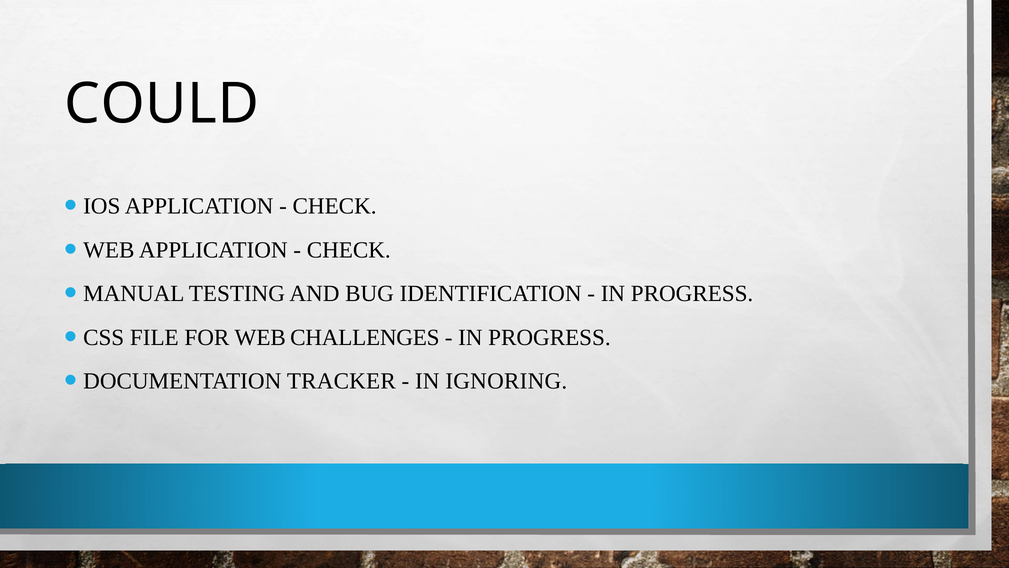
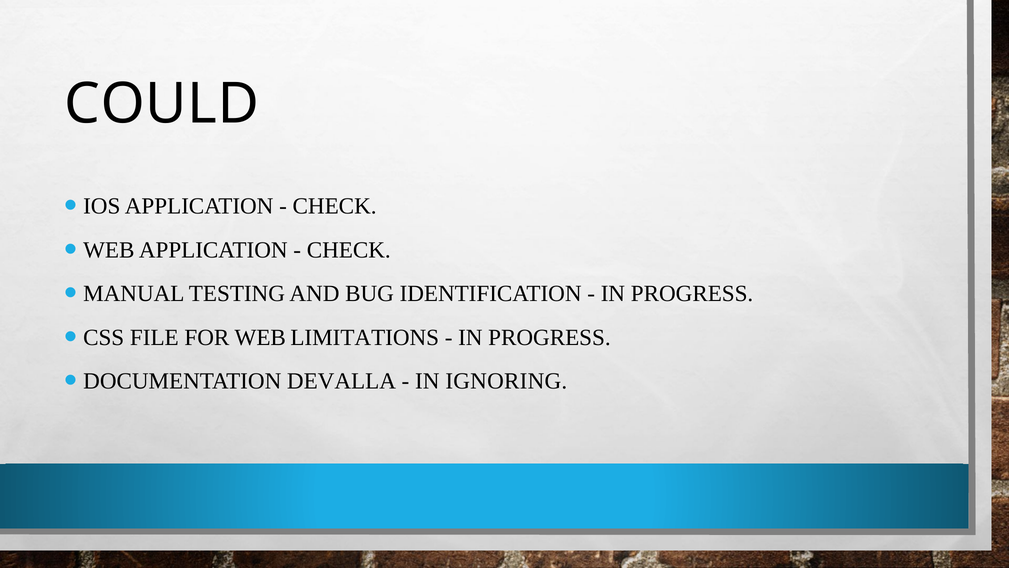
CHALLENGES: CHALLENGES -> LIMITATIONS (365, 337)
TRACKER: TRACKER -> DEVALLA (341, 381)
